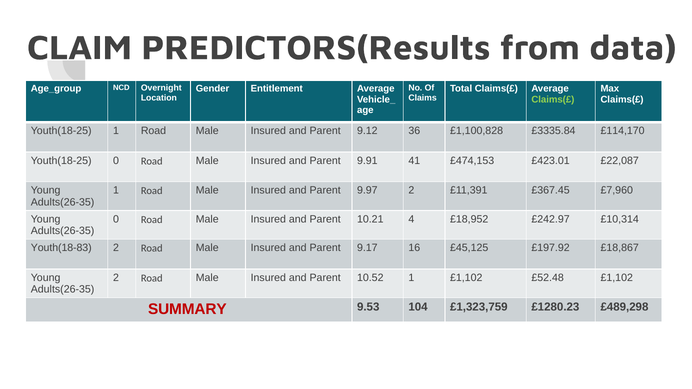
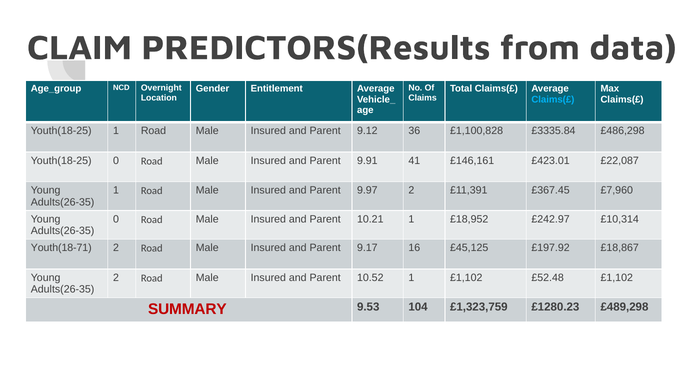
Claims(£ colour: light green -> light blue (553, 99)
£114,170: £114,170 -> £486,298 (623, 131)
£474,153: £474,153 -> £146,161 (472, 161)
10.21 4: 4 -> 1 (411, 219)
Youth(18-83: Youth(18-83 -> Youth(18-71 (61, 248)
